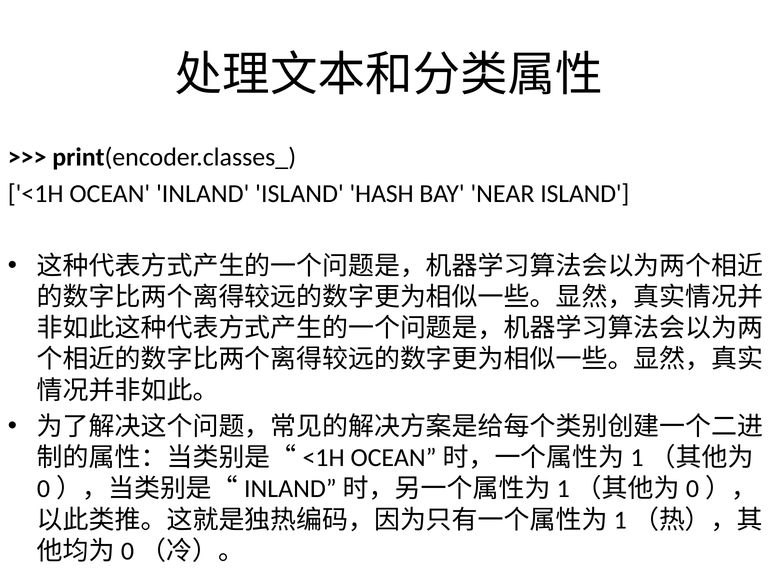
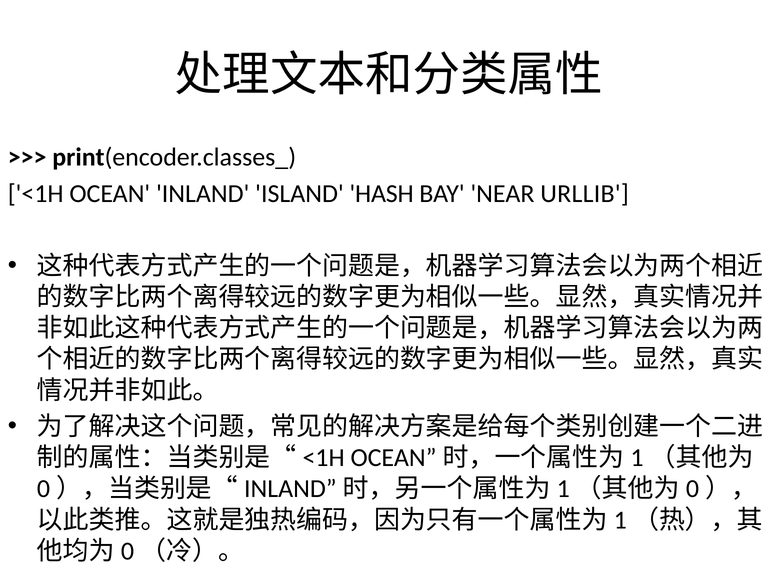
NEAR ISLAND: ISLAND -> URLLIB (585, 194)
